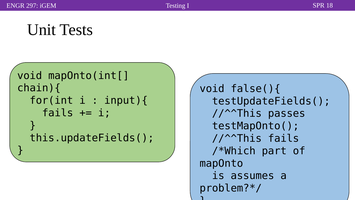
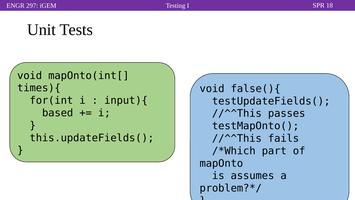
chain){: chain){ -> times){ (39, 88)
fails: fails -> based (58, 113)
